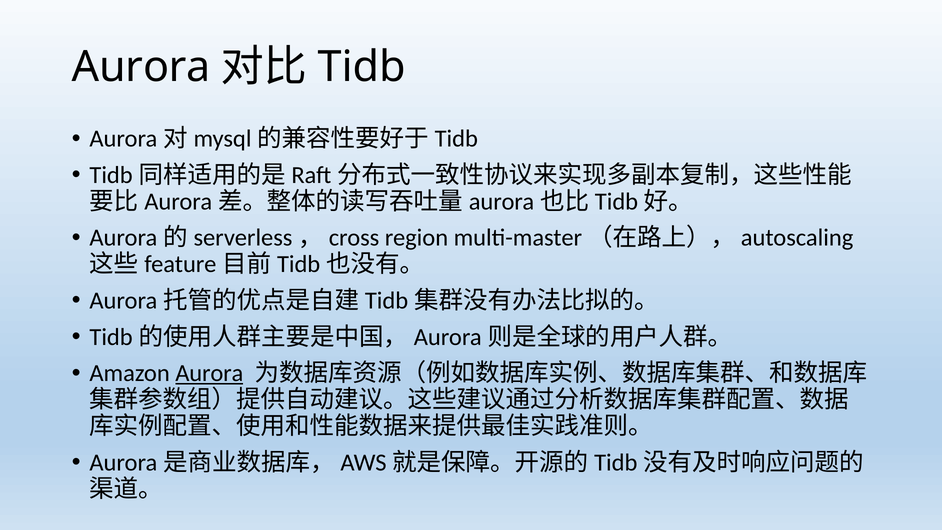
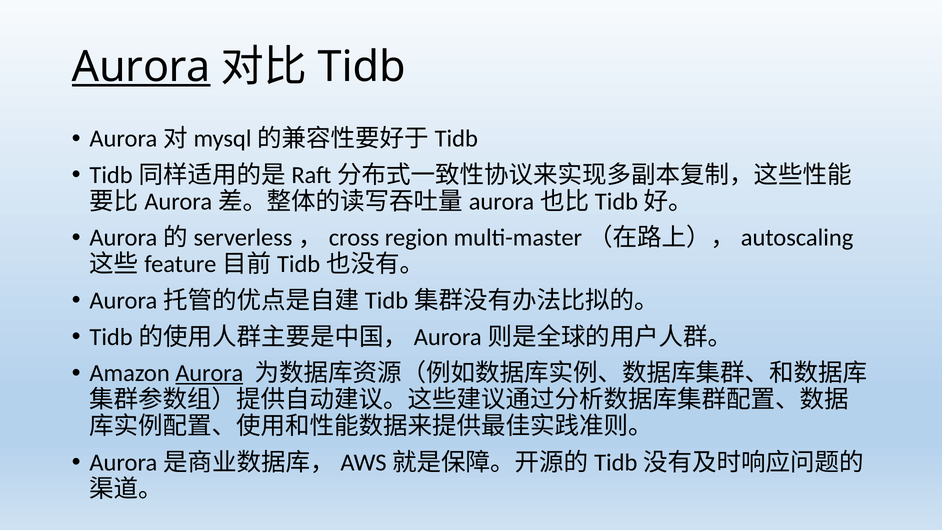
Aurora underline: none -> present (141, 67)
